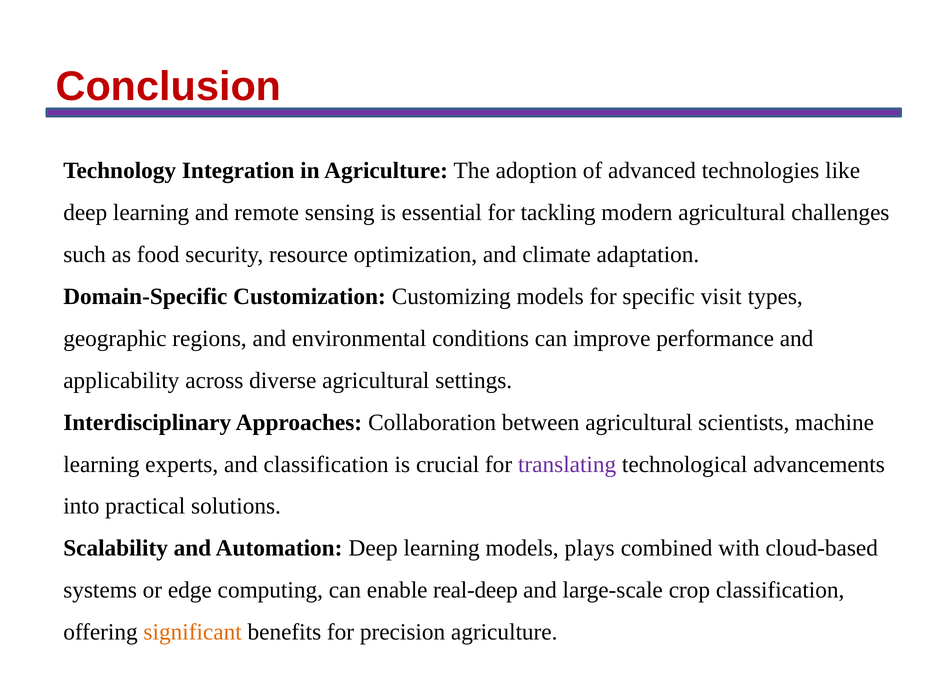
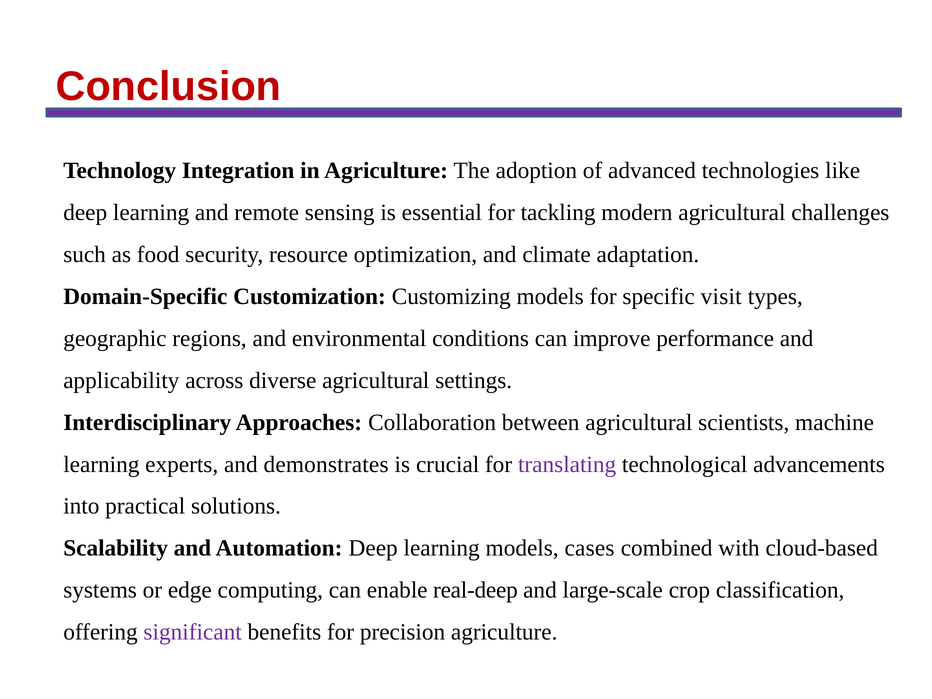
and classification: classification -> demonstrates (326, 464)
plays: plays -> cases (590, 548)
significant colour: orange -> purple (193, 632)
